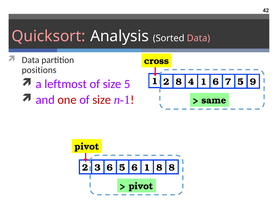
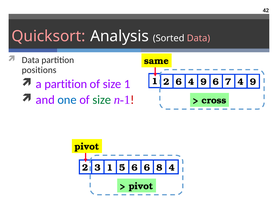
cross: cross -> same (157, 61)
2 8: 8 -> 6 (179, 82)
1: 1 -> 9 (203, 82)
7 5: 5 -> 4 (241, 82)
a leftmost: leftmost -> partition (66, 84)
size 5: 5 -> 1 (127, 84)
one colour: red -> blue (67, 100)
size colour: red -> green (102, 100)
same: same -> cross (214, 100)
3 6: 6 -> 1 (110, 167)
6 1: 1 -> 6 (147, 167)
8 8: 8 -> 4 (172, 167)
